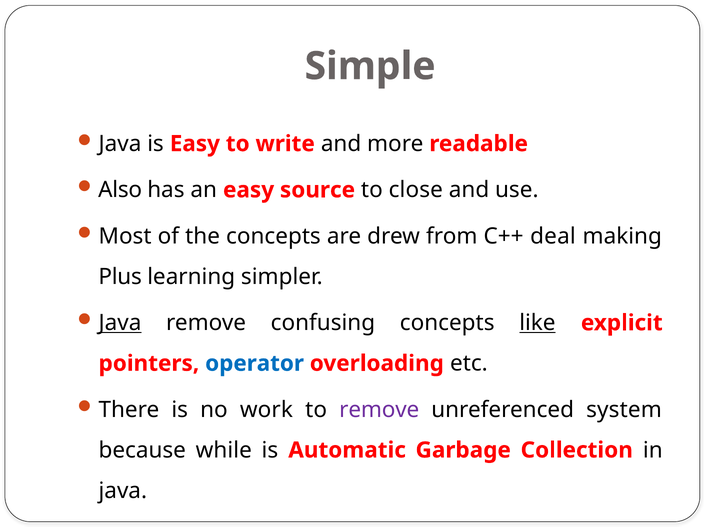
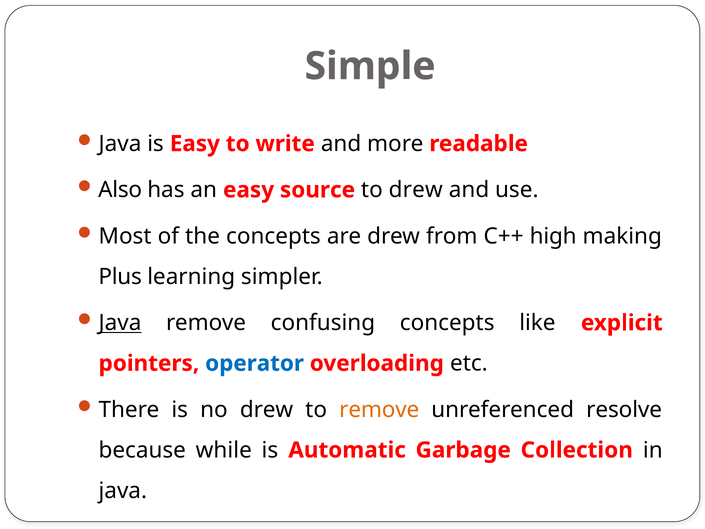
to close: close -> drew (416, 190)
deal: deal -> high (553, 236)
like underline: present -> none (537, 323)
no work: work -> drew (267, 409)
remove colour: purple -> orange (379, 409)
system: system -> resolve (624, 409)
